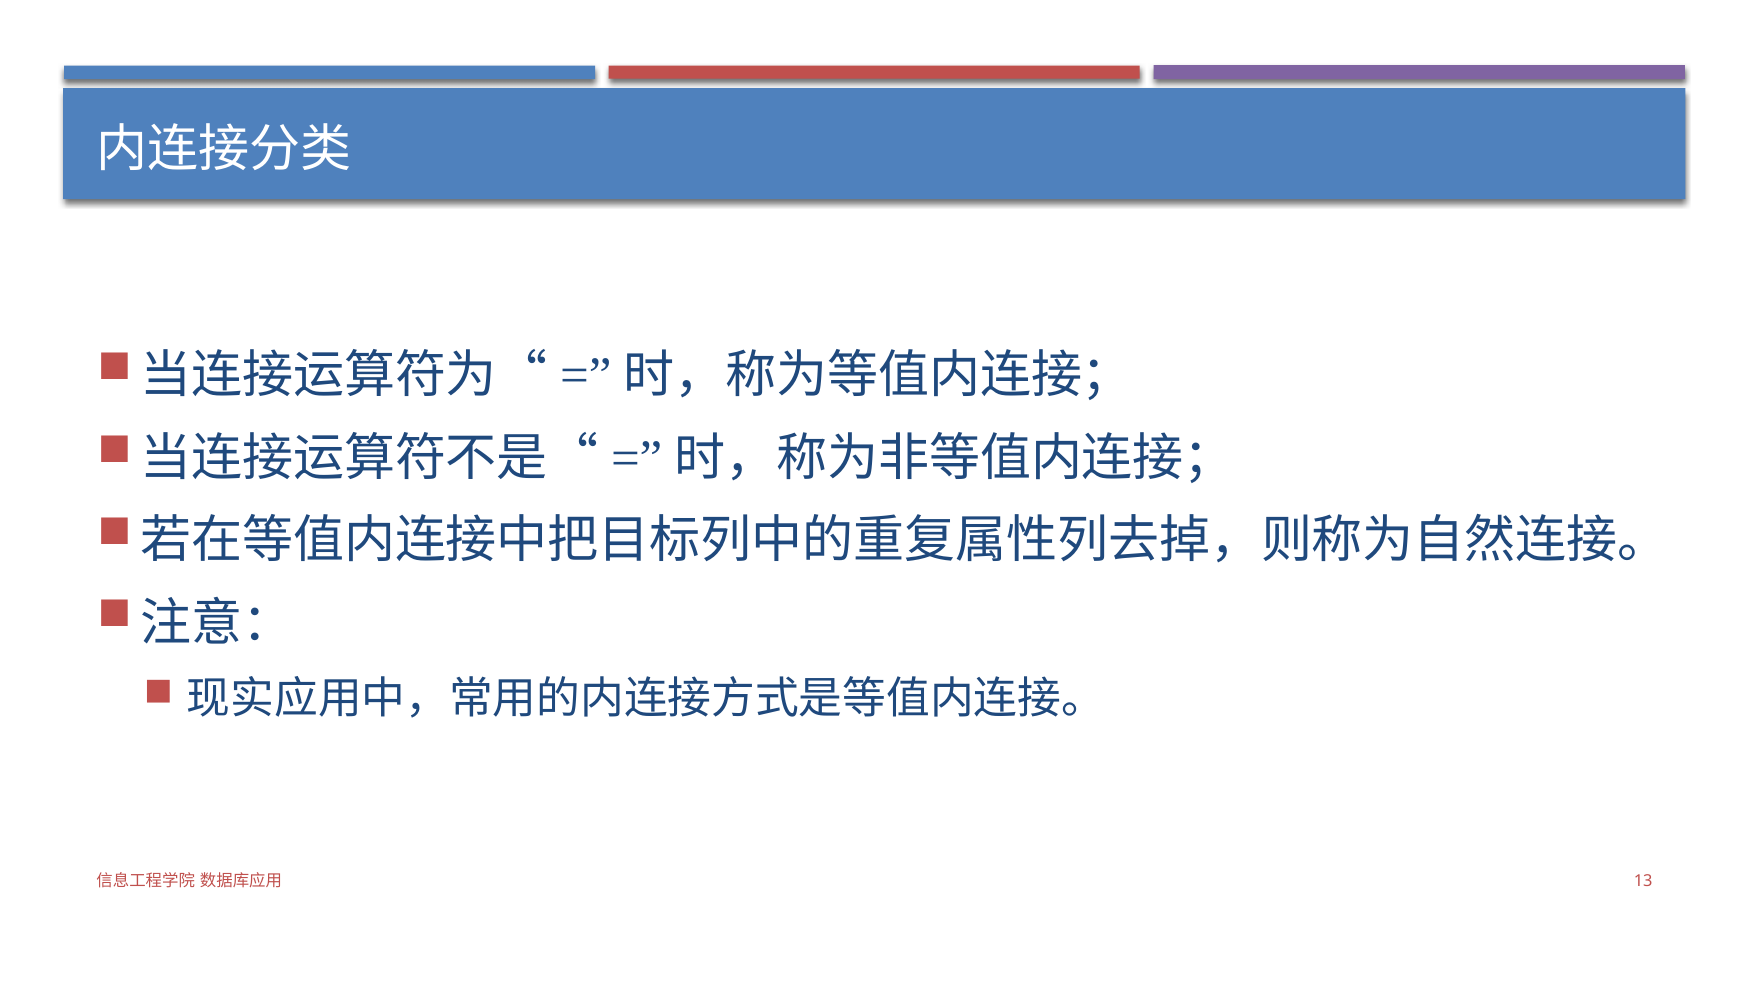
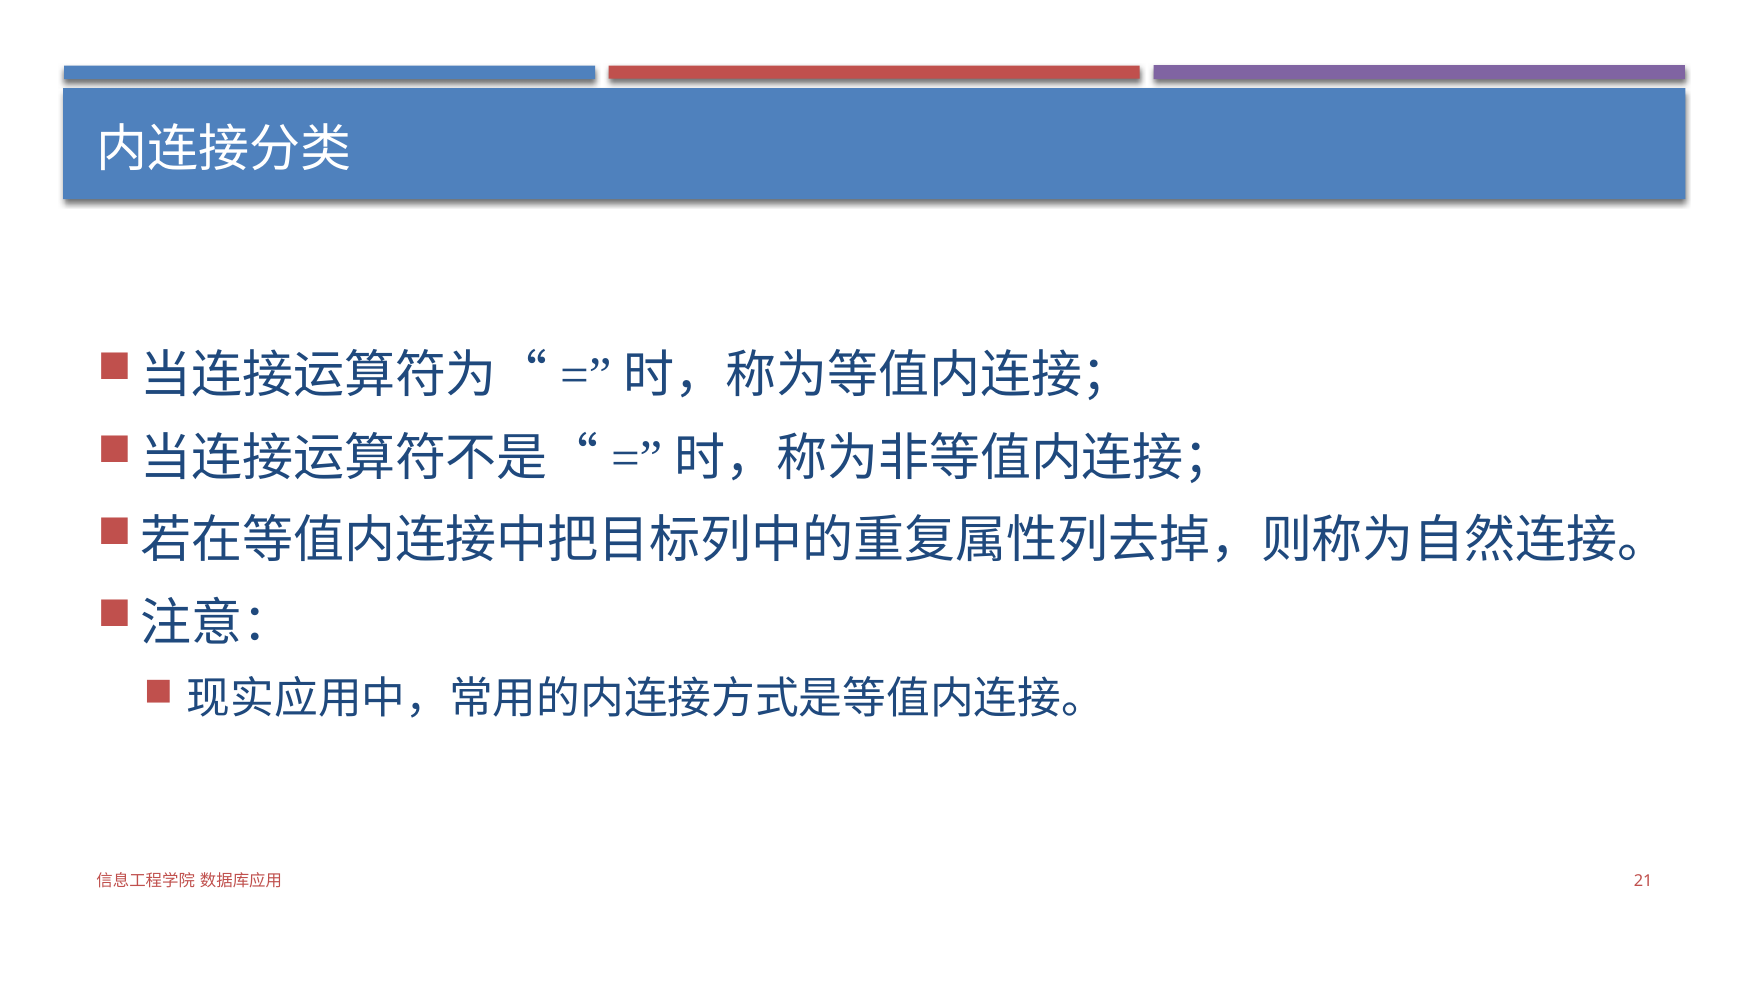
13: 13 -> 21 (1643, 880)
